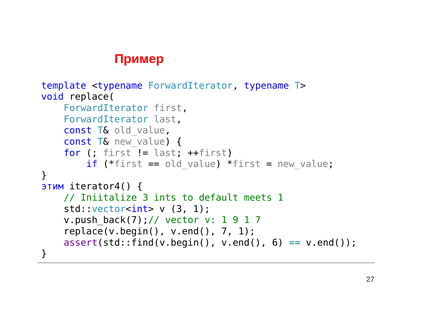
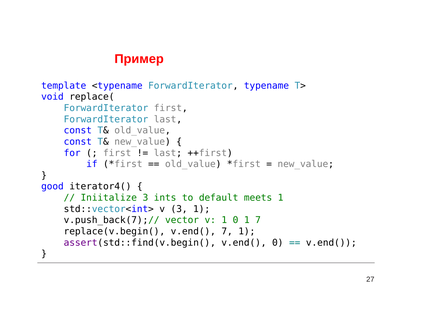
этим: этим -> good (52, 187)
1 9: 9 -> 0 (236, 221)
v.end( 6: 6 -> 0 (278, 243)
